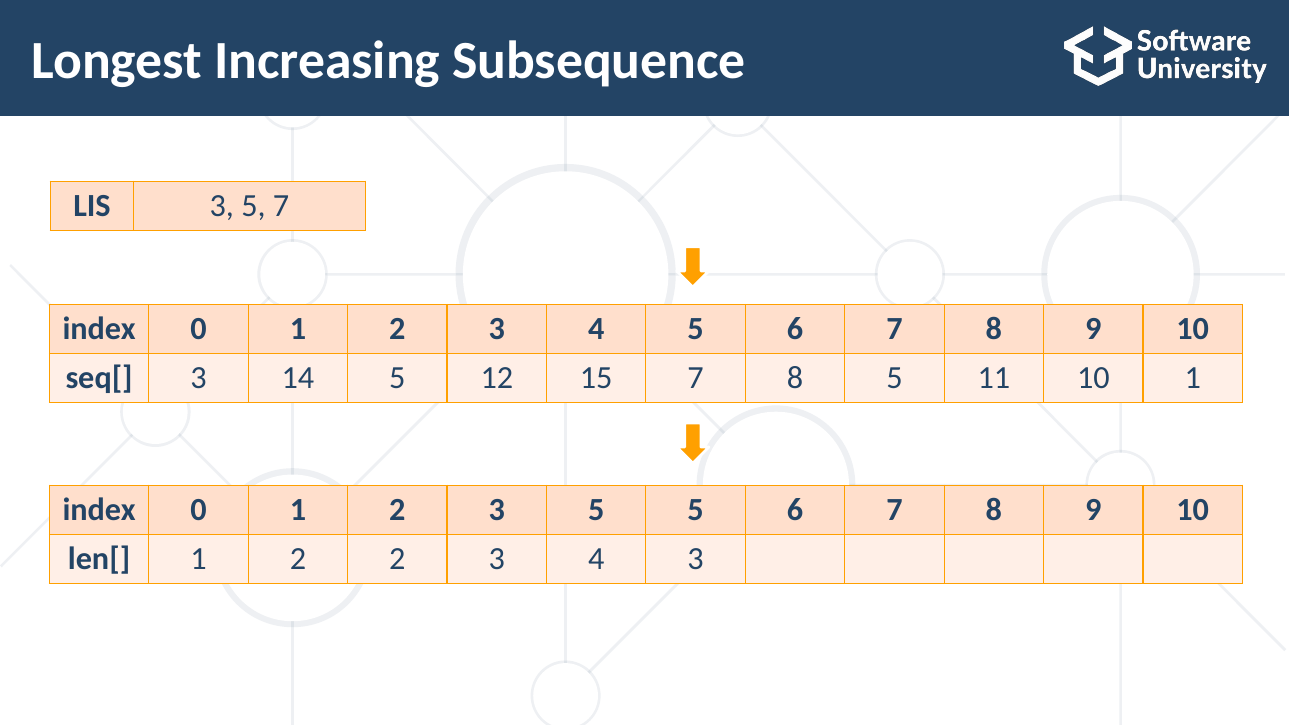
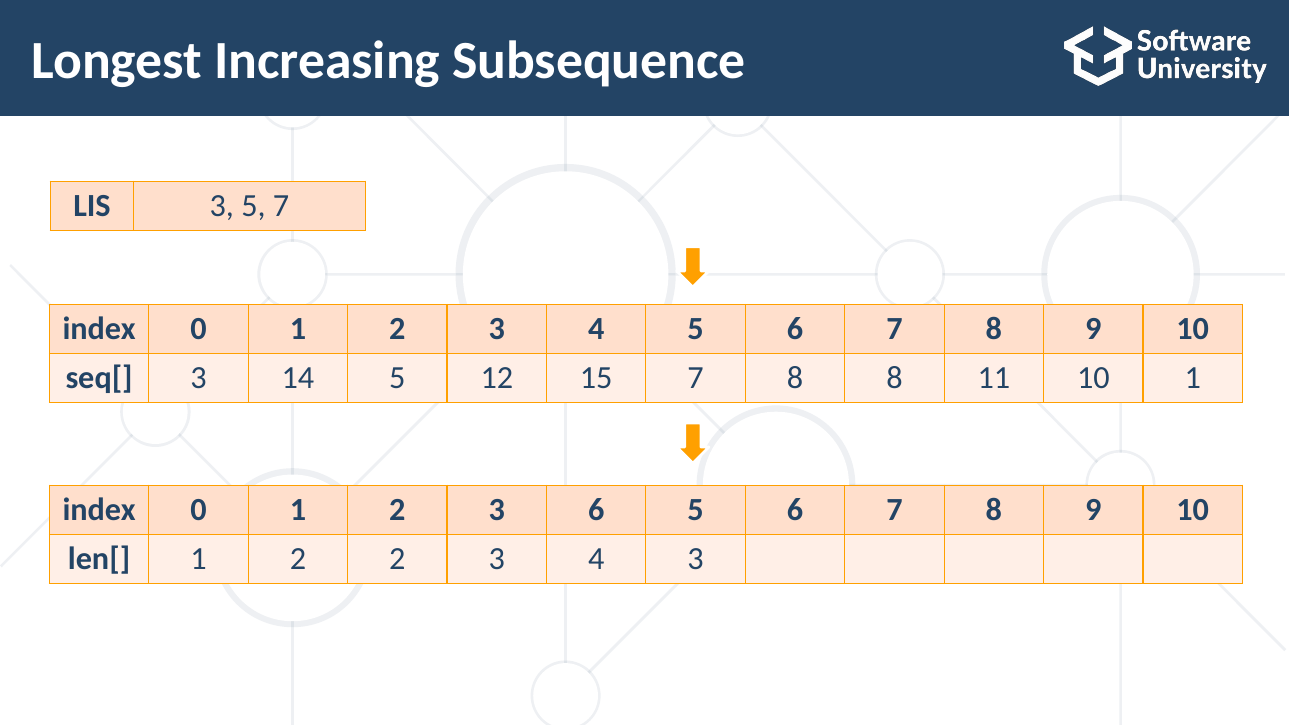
8 5: 5 -> 8 (894, 378)
2 3 5: 5 -> 6 (596, 510)
